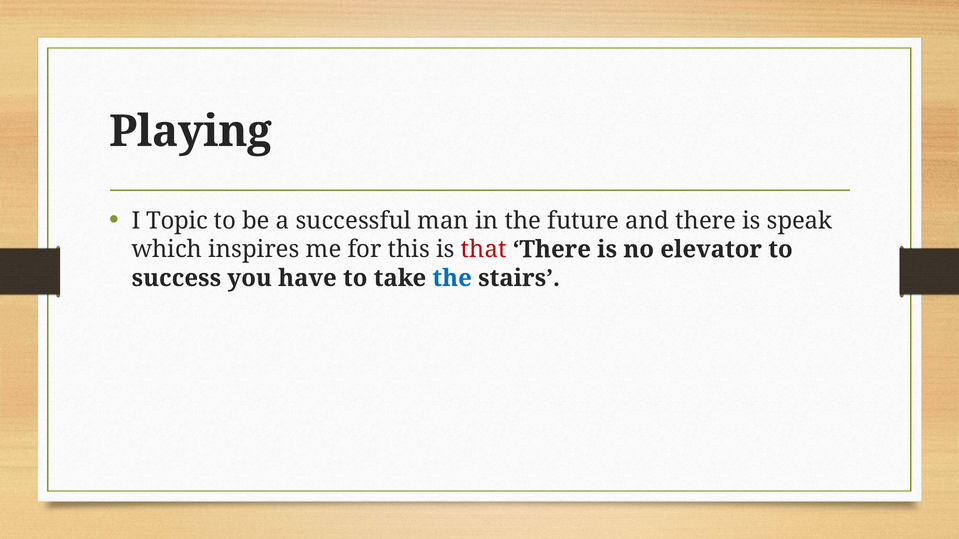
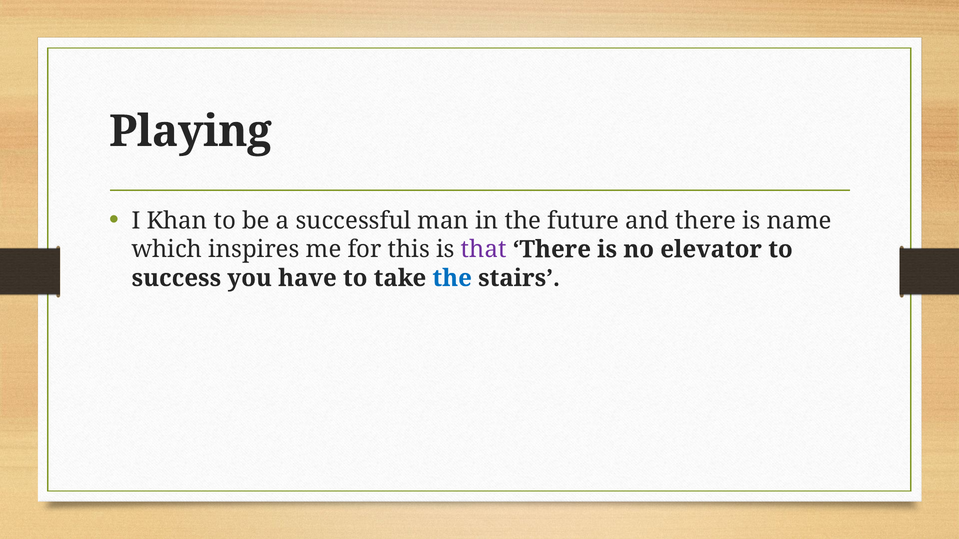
Topic: Topic -> Khan (177, 221)
speak: speak -> name (799, 221)
that colour: red -> purple (484, 250)
